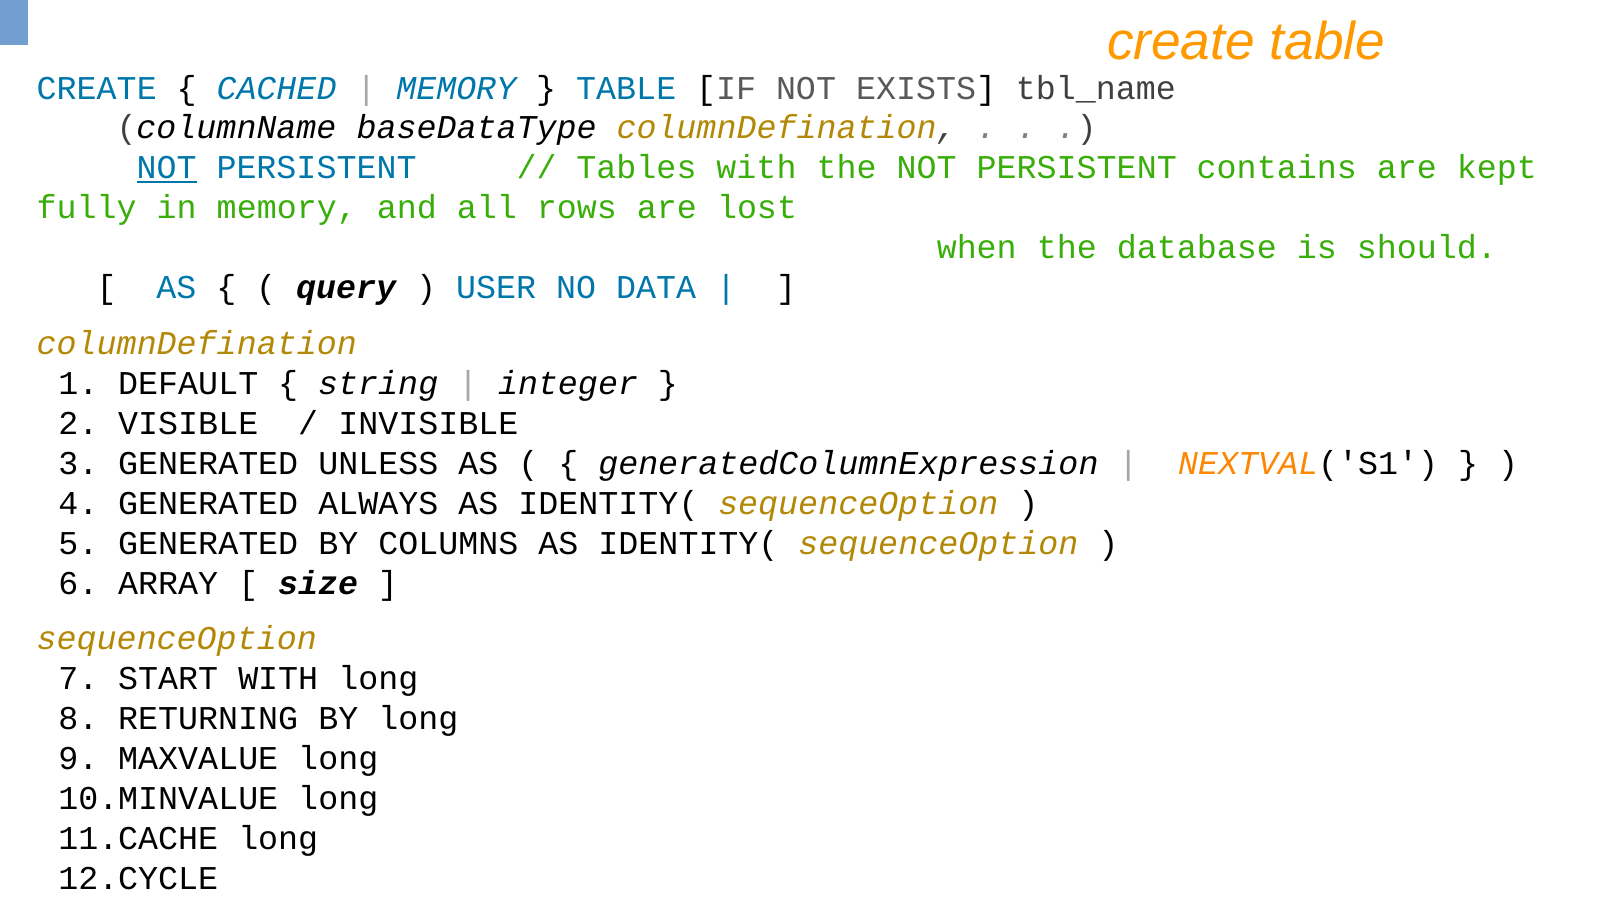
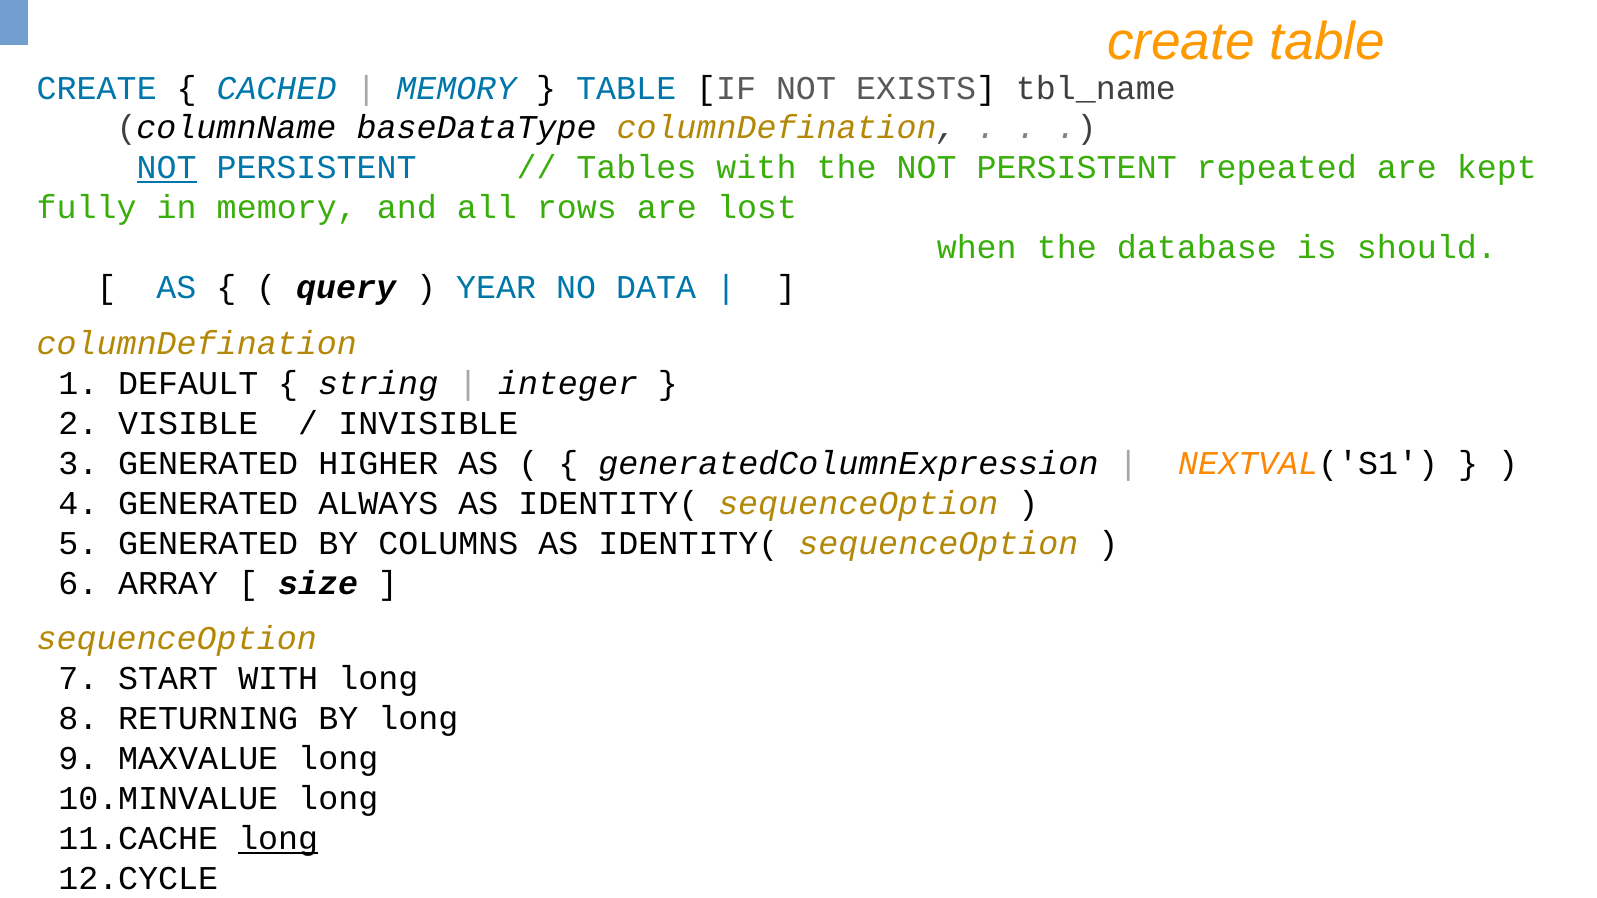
contains: contains -> repeated (1277, 168)
USER: USER -> YEAR (496, 288)
UNLESS: UNLESS -> HIGHER (378, 463)
long underline: none -> present (278, 839)
